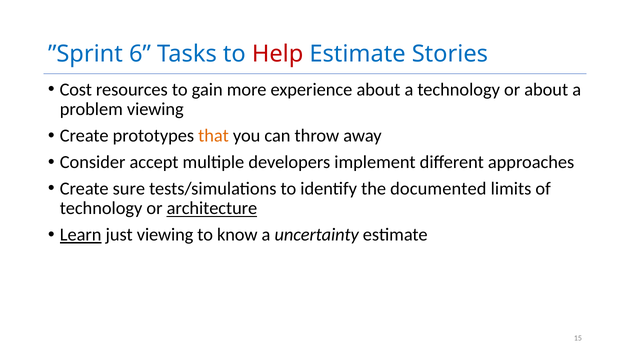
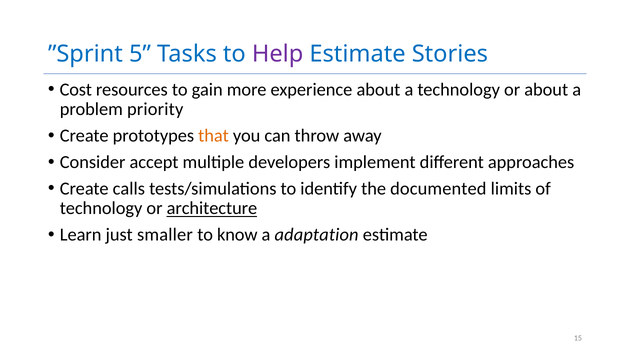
6: 6 -> 5 (140, 54)
Help colour: red -> purple (278, 54)
problem viewing: viewing -> priority (155, 110)
sure: sure -> calls (129, 189)
Learn underline: present -> none (81, 235)
just viewing: viewing -> smaller (165, 235)
uncertainty: uncertainty -> adaptation (317, 235)
